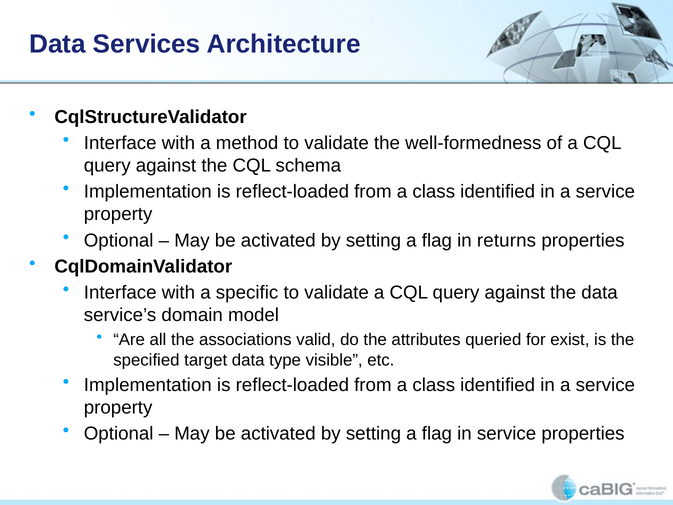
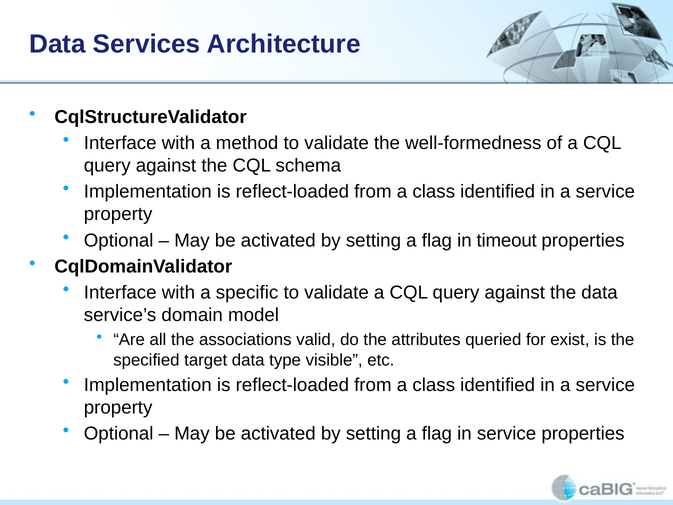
returns: returns -> timeout (507, 240)
